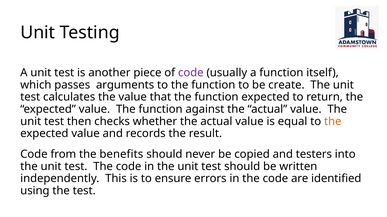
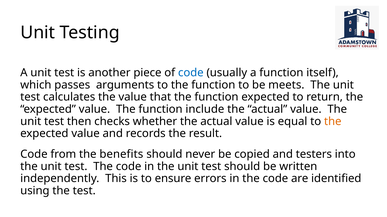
code colour: purple -> blue (191, 73)
create: create -> meets (286, 85)
against: against -> include (205, 110)
